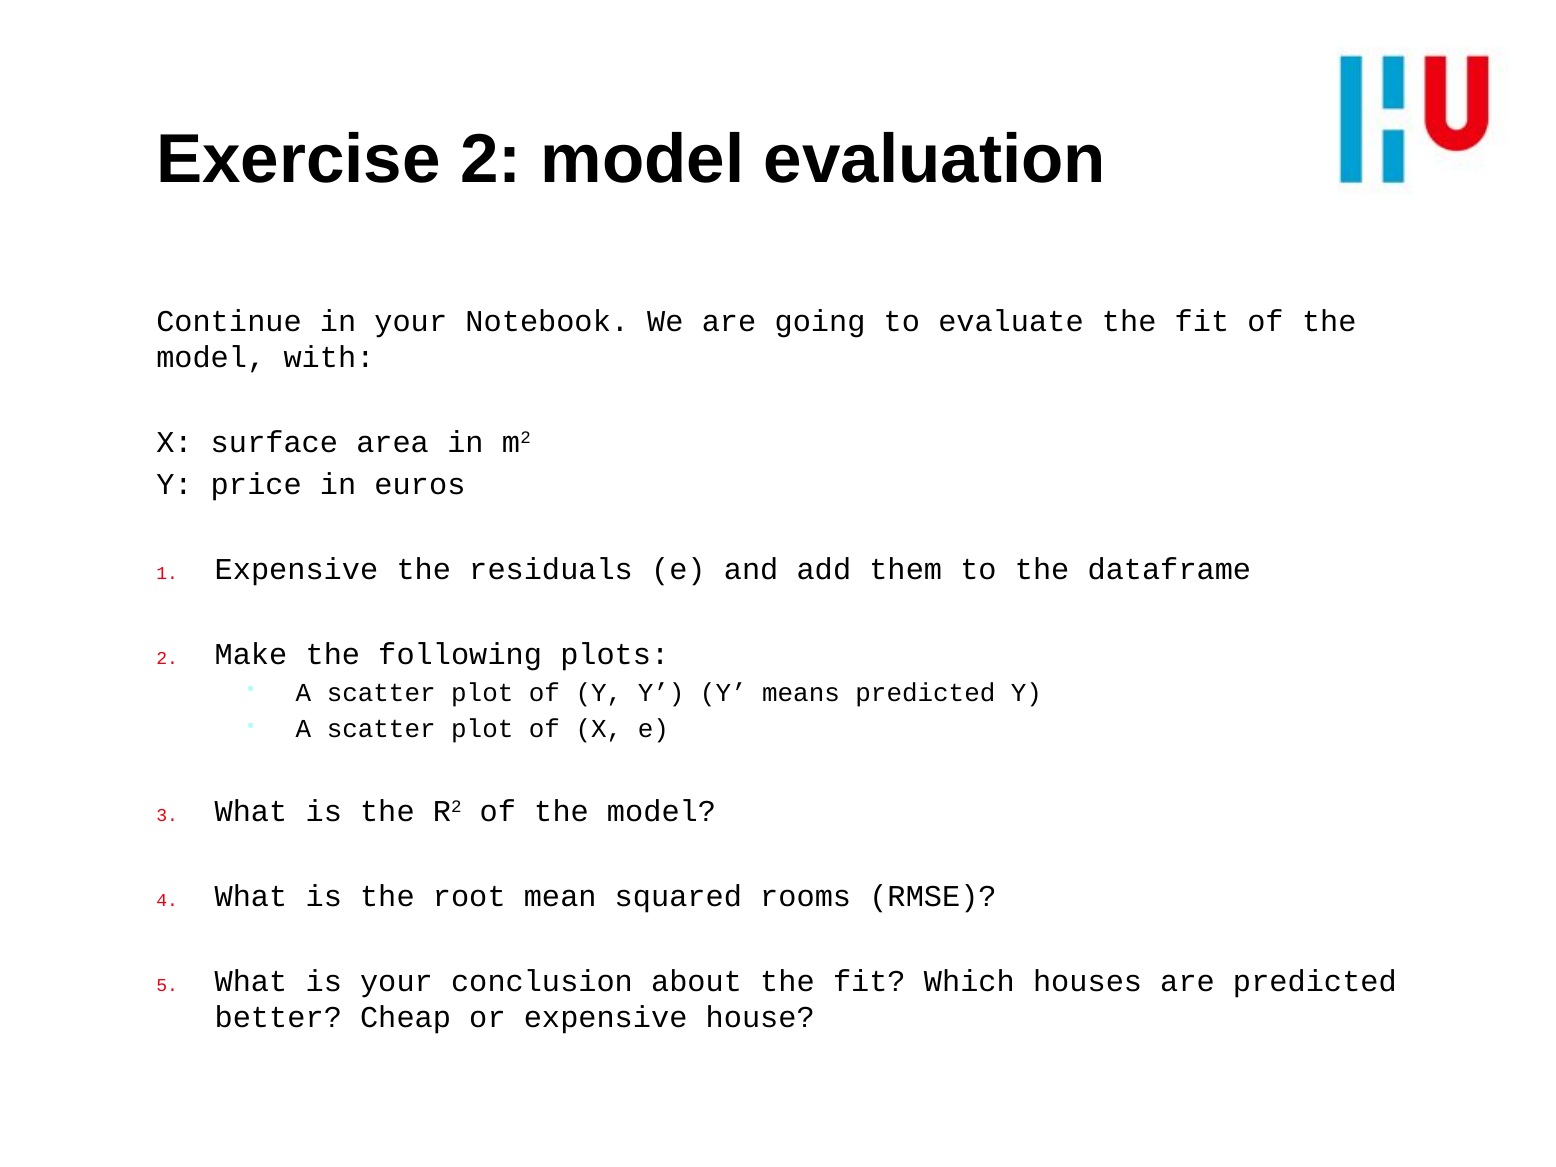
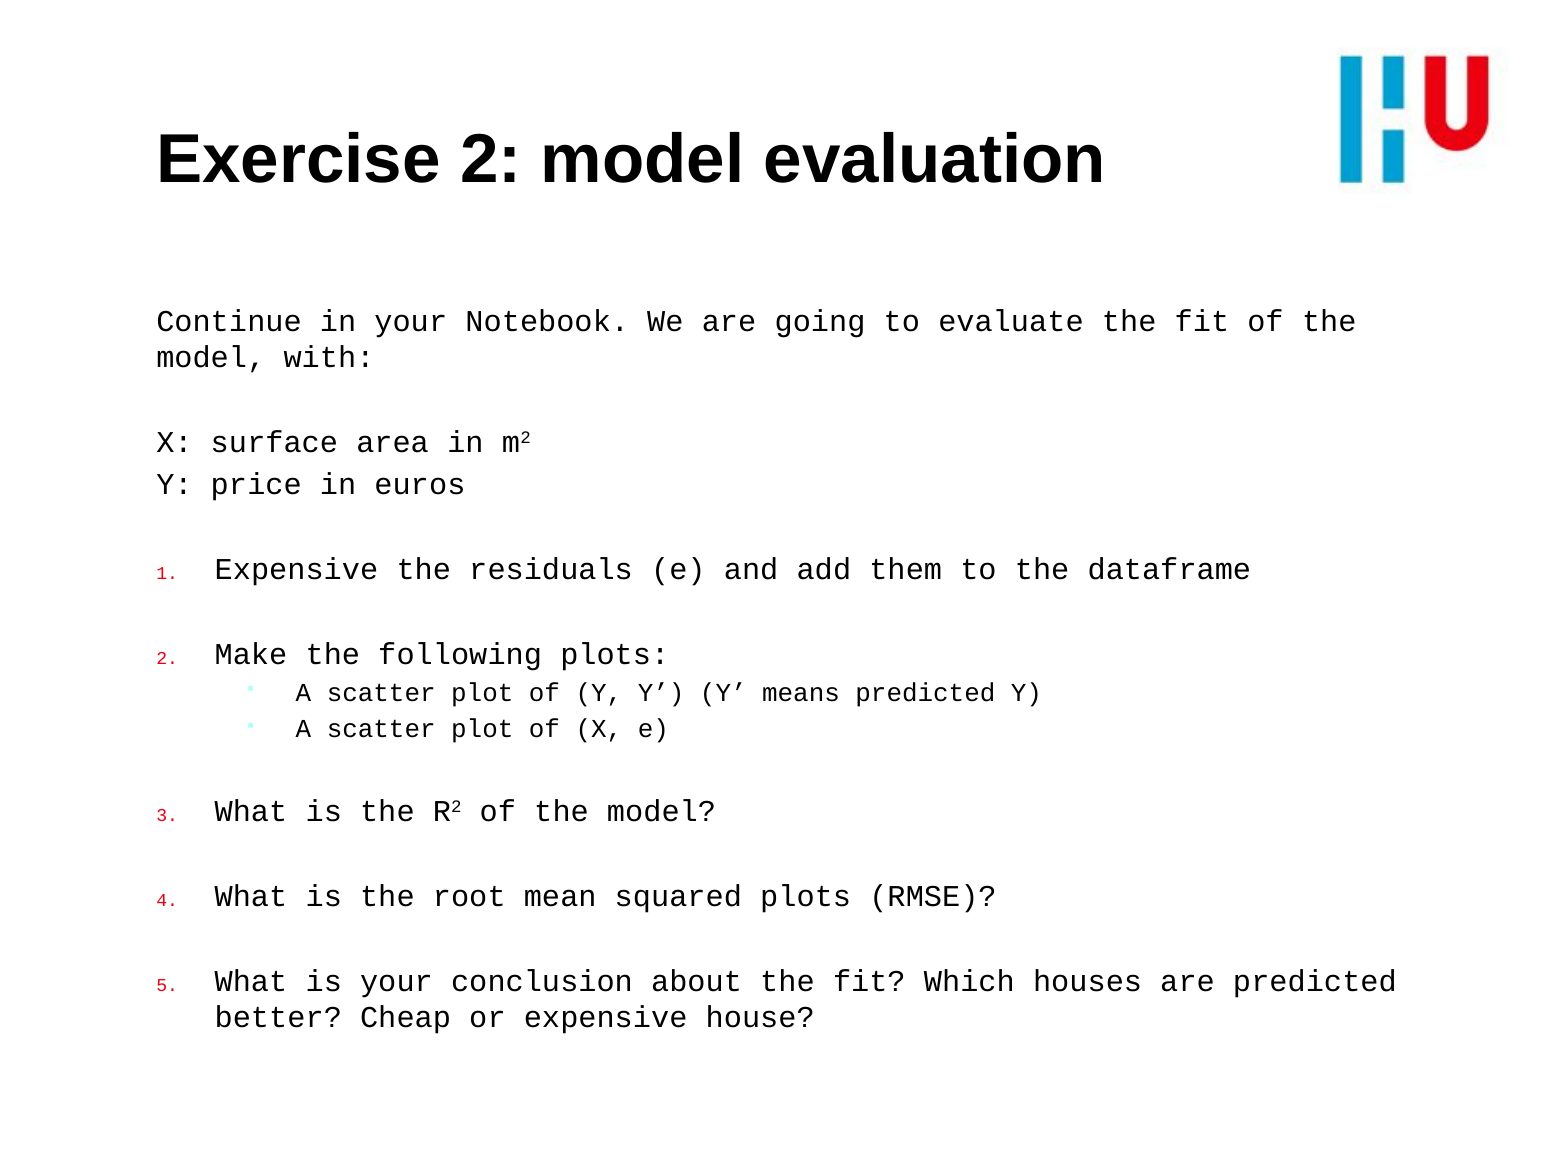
squared rooms: rooms -> plots (806, 896)
